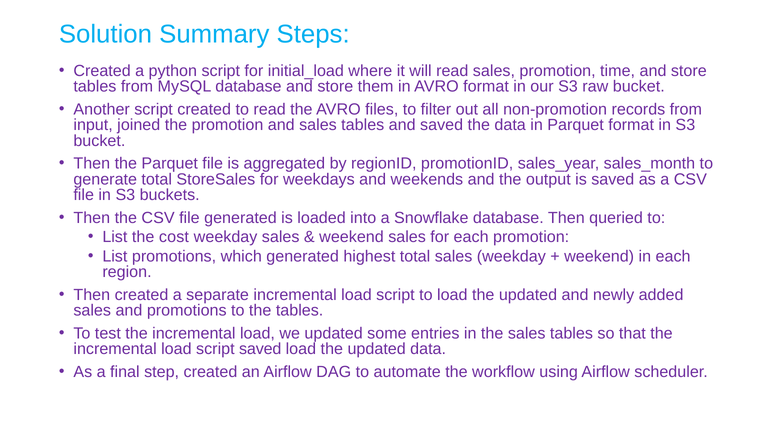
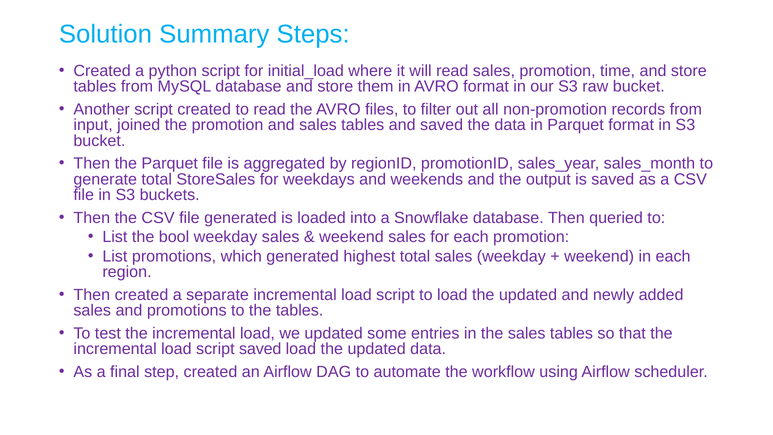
cost: cost -> bool (174, 237)
